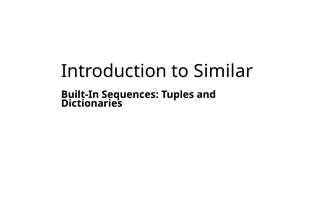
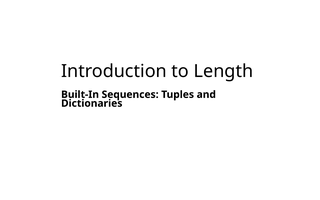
Similar: Similar -> Length (223, 71)
